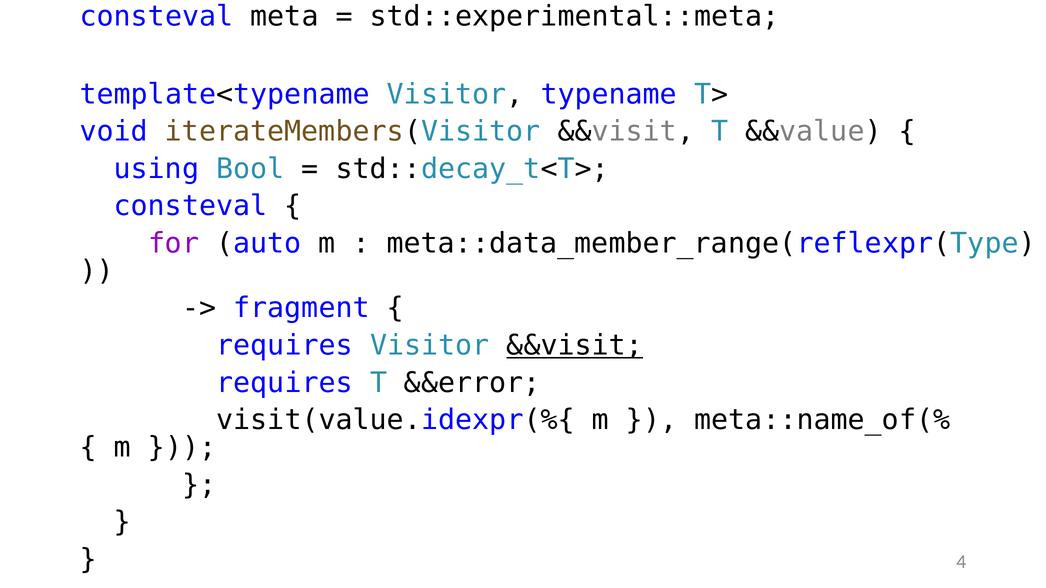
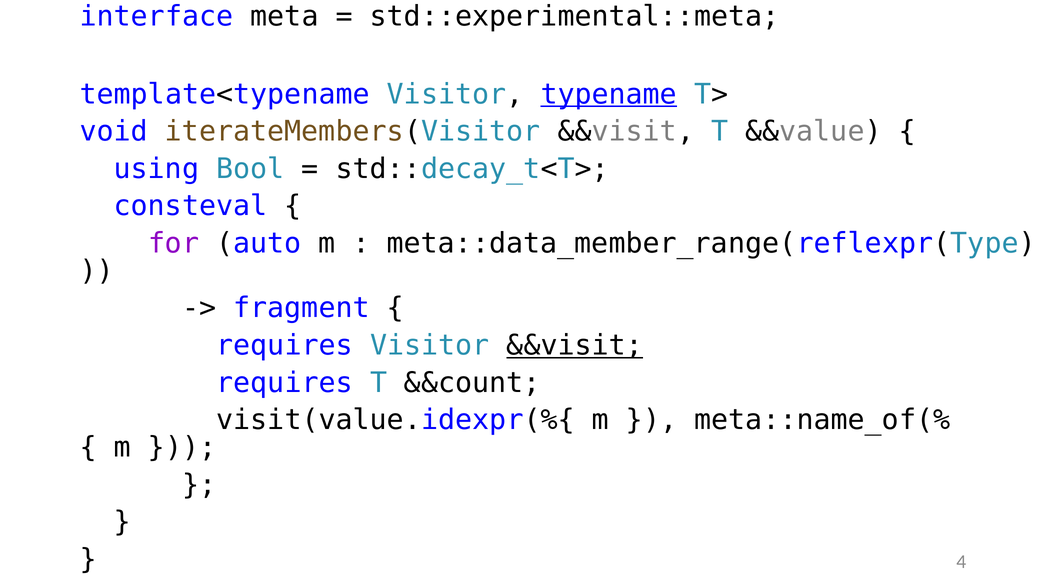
consteval: consteval -> interface (157, 17)
typename underline: none -> present (609, 94)
&&error: &&error -> &&count (472, 383)
